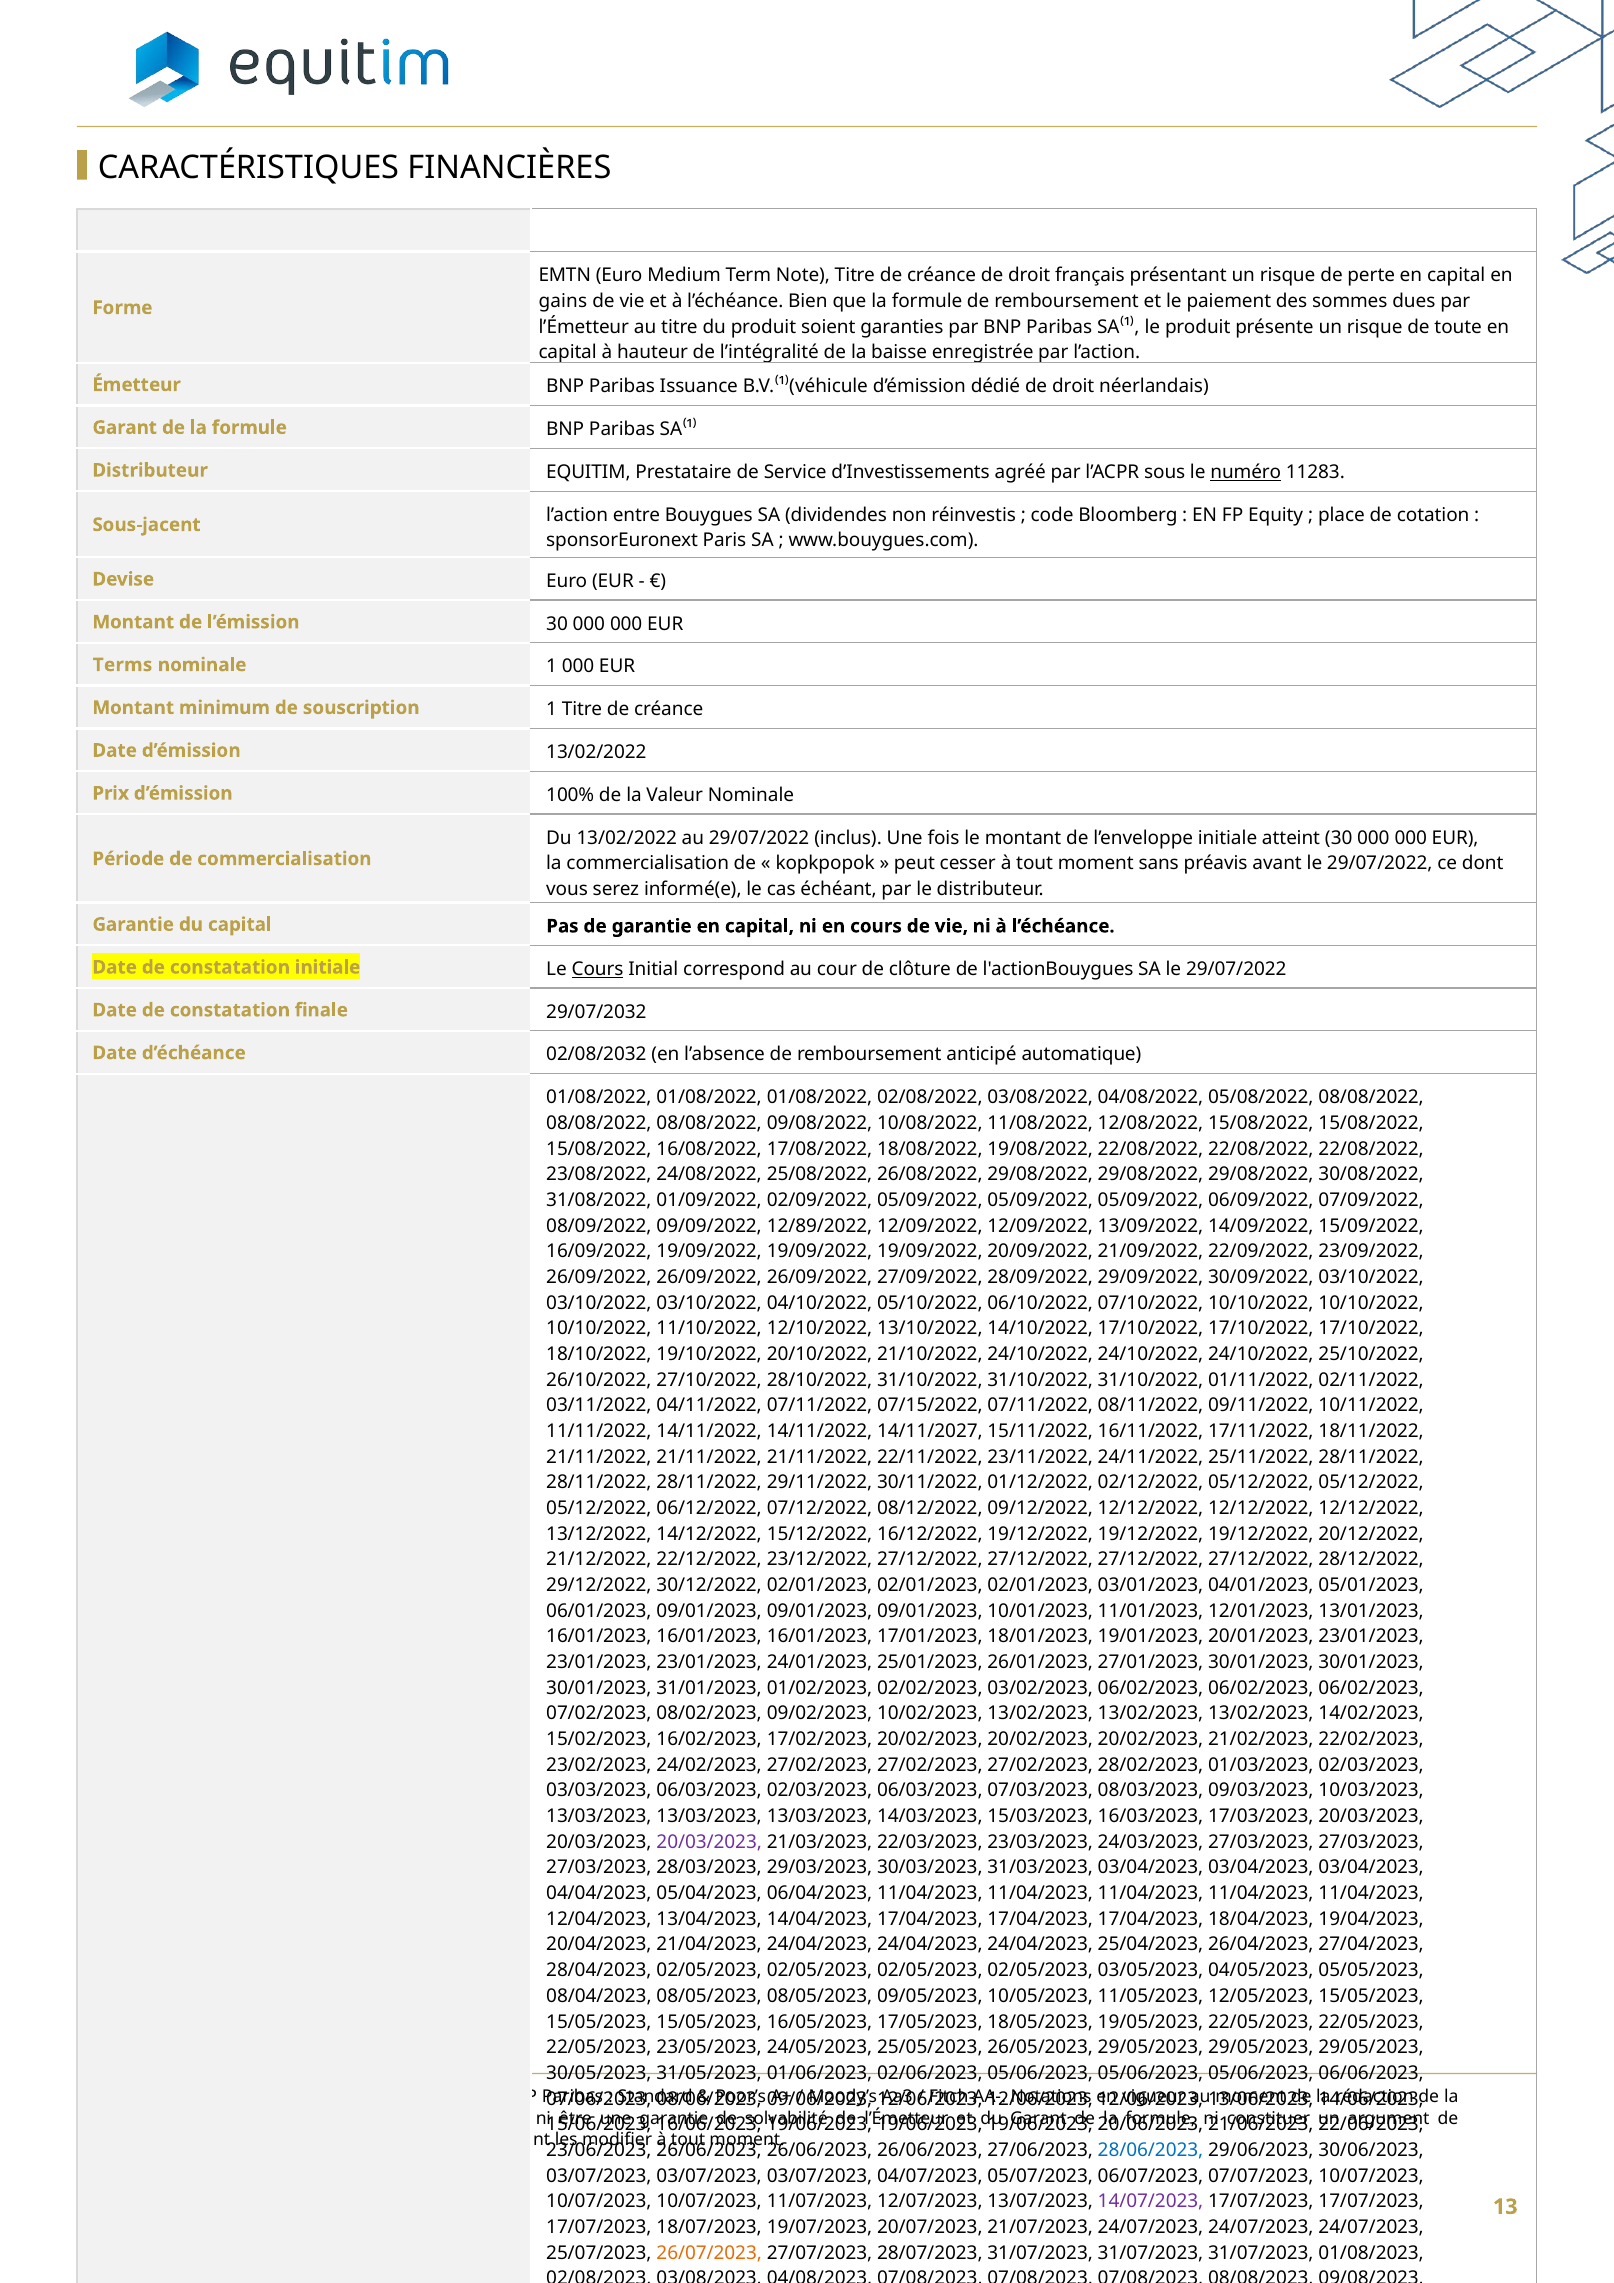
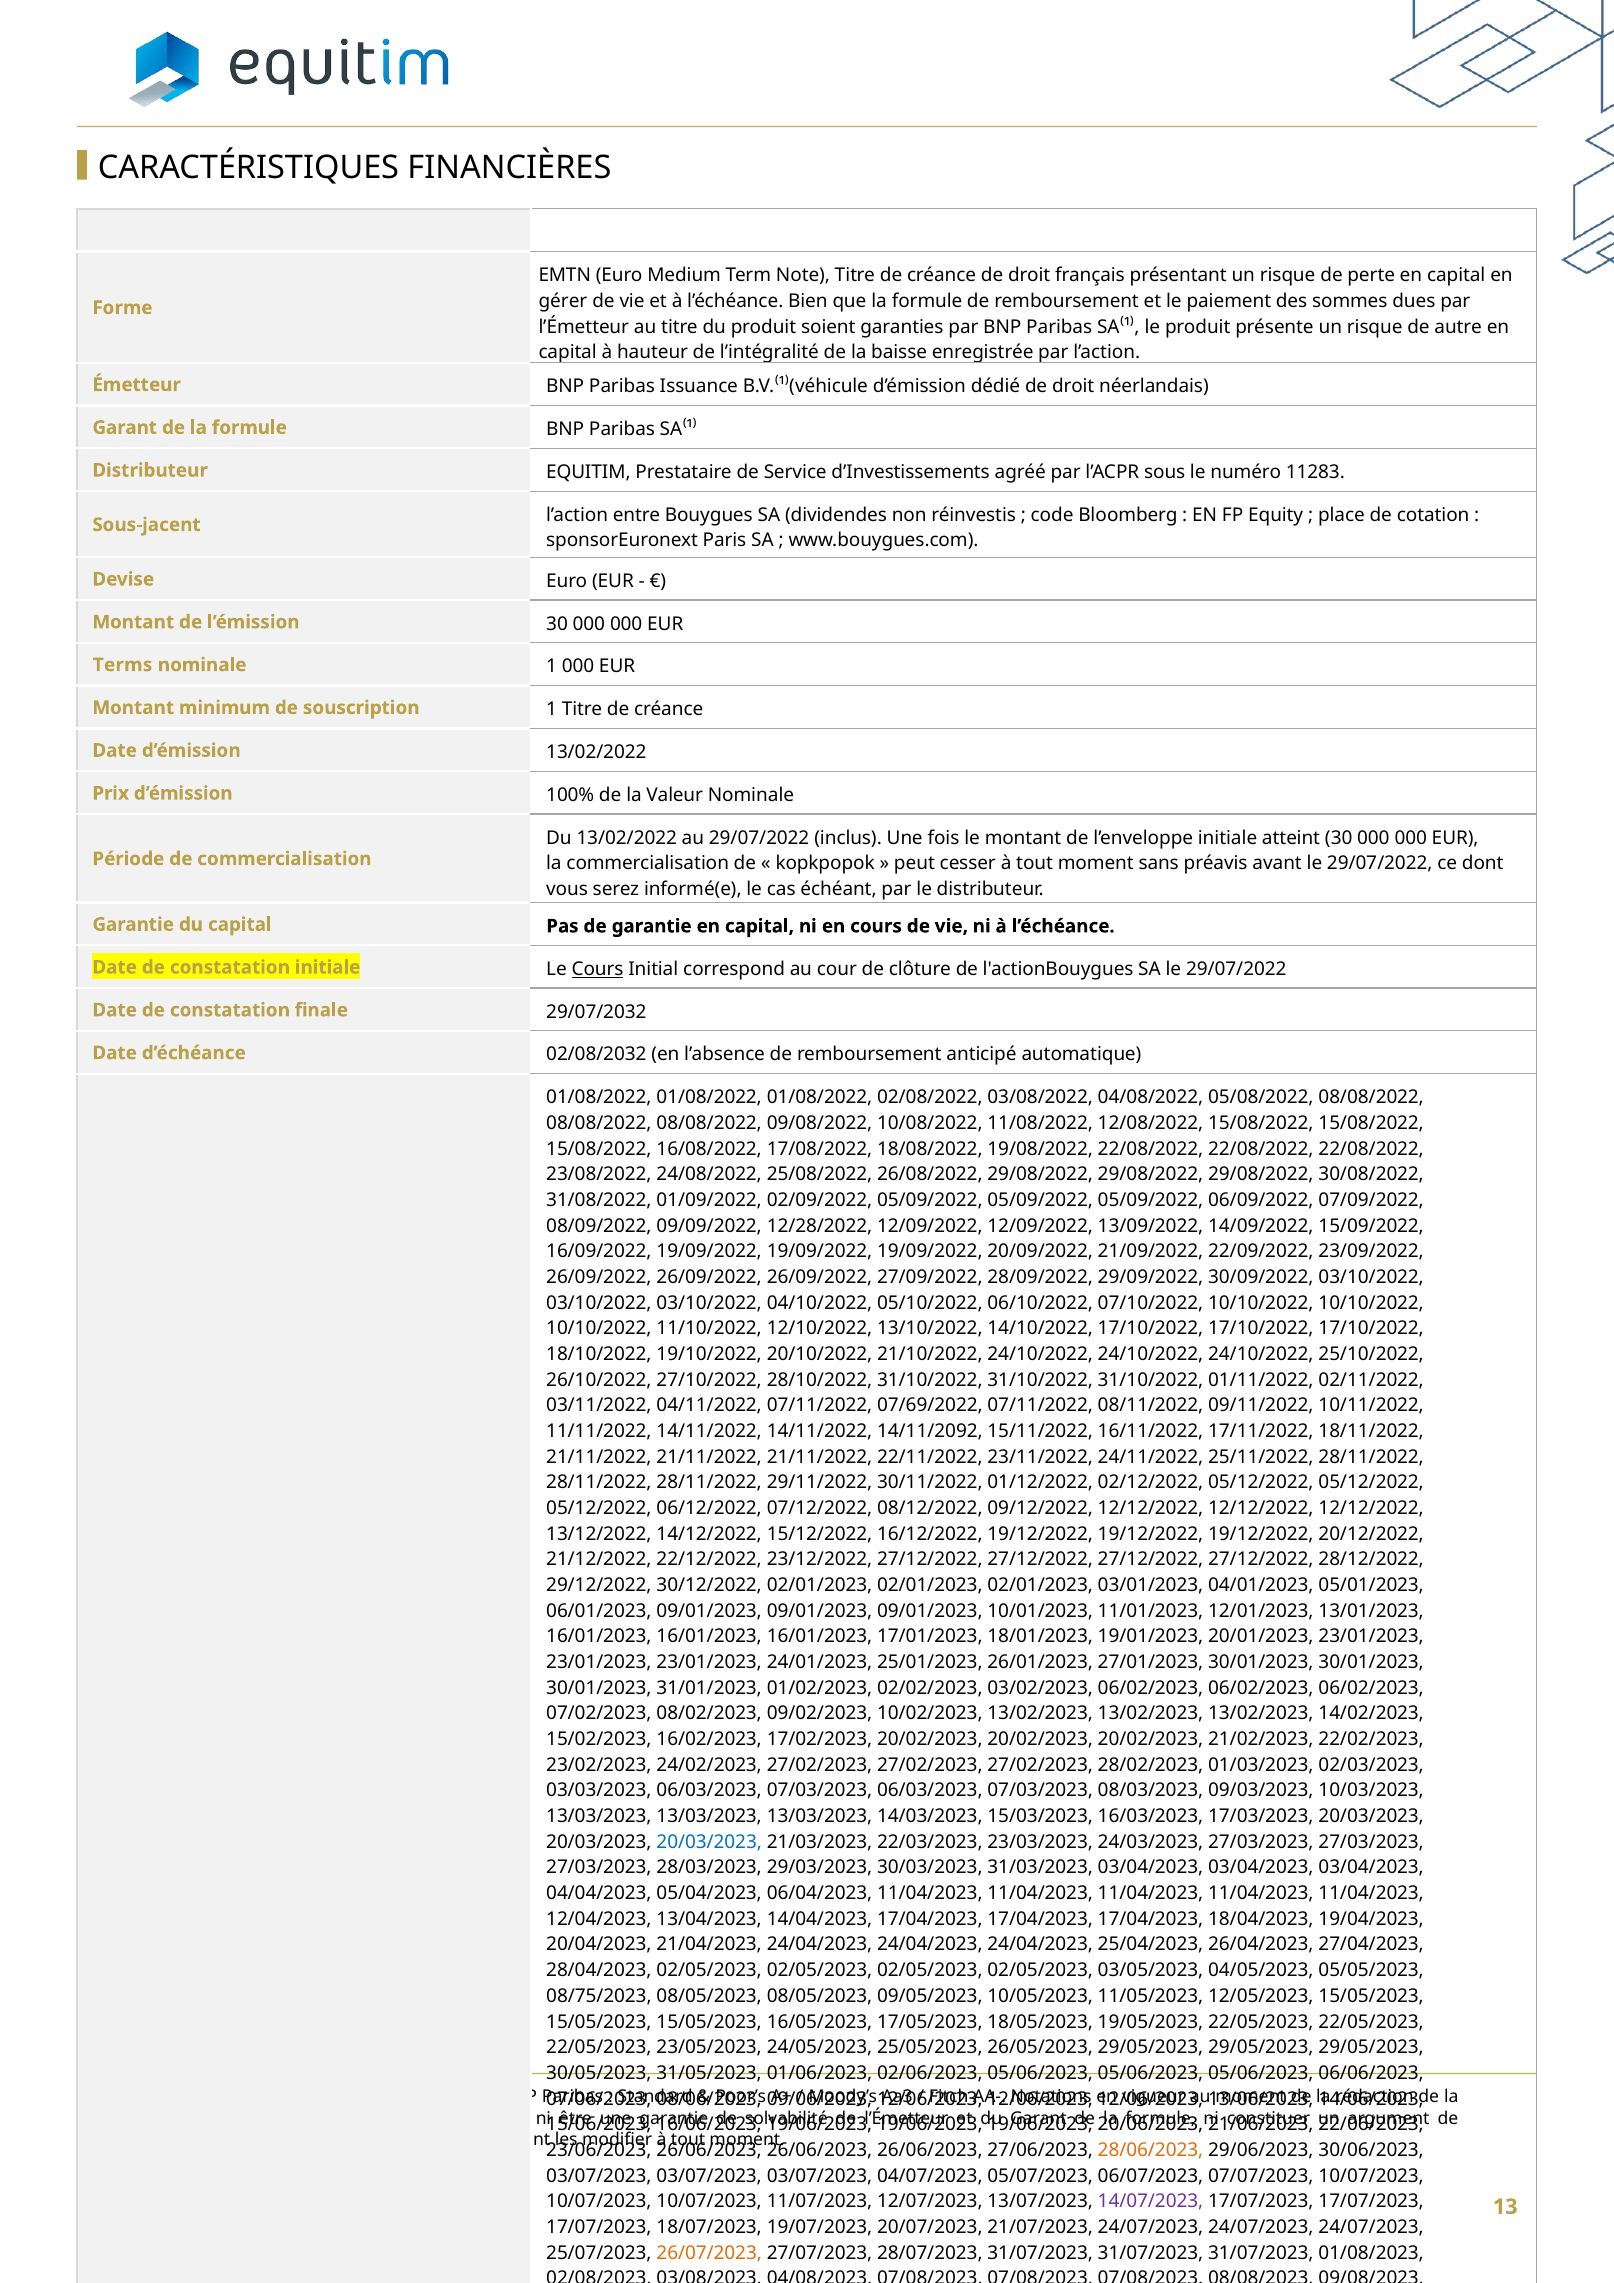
gains: gains -> gérer (563, 301)
de toute: toute -> autre (1458, 327)
numéro underline: present -> none (1246, 472)
12/89/2022: 12/89/2022 -> 12/28/2022 (819, 1226)
07/15/2022: 07/15/2022 -> 07/69/2022 (930, 1405)
14/11/2027: 14/11/2027 -> 14/11/2092 (930, 1431)
03/03/2023 06/03/2023 02/03/2023: 02/03/2023 -> 07/03/2023 (819, 1790)
20/03/2023 colour: purple -> blue (709, 1842)
08/04/2023: 08/04/2023 -> 08/75/2023 (599, 1996)
28/06/2023 colour: blue -> orange (1151, 2150)
